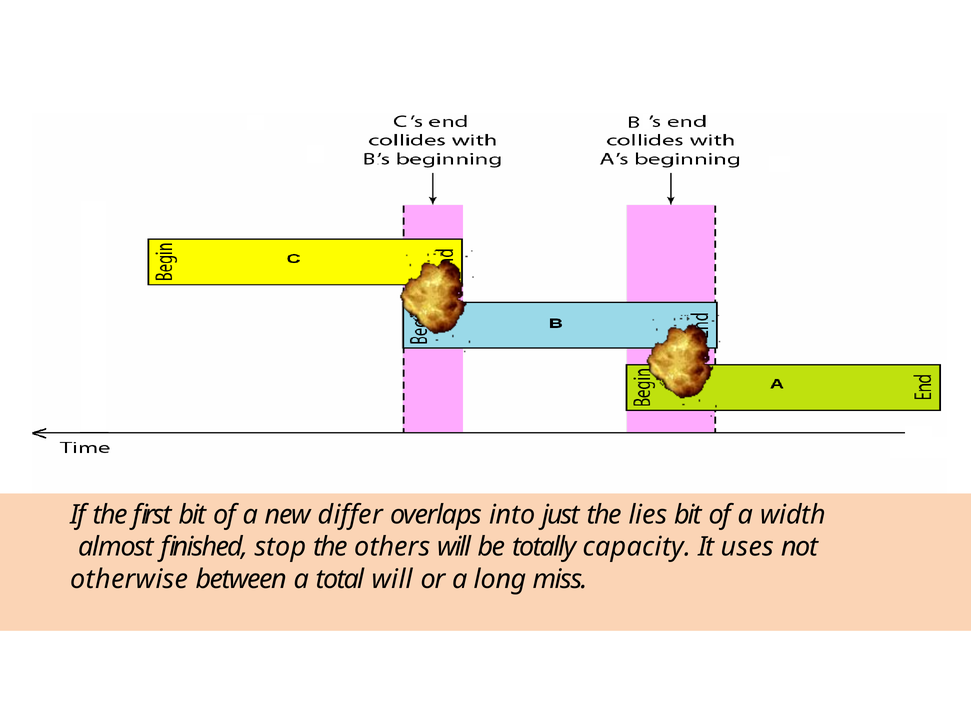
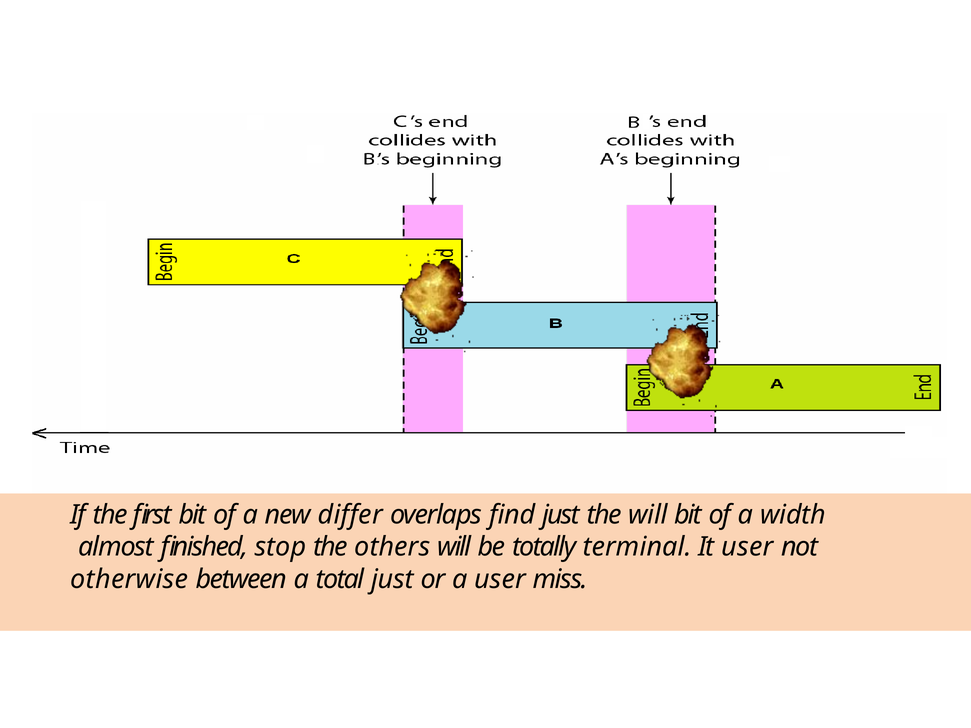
into: into -> find (512, 515)
the lies: lies -> will (648, 515)
capacity: capacity -> terminal (637, 547)
It uses: uses -> user (747, 547)
total will: will -> just (393, 580)
a long: long -> user (500, 580)
